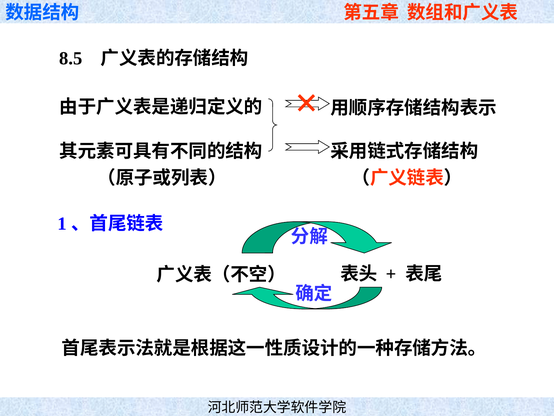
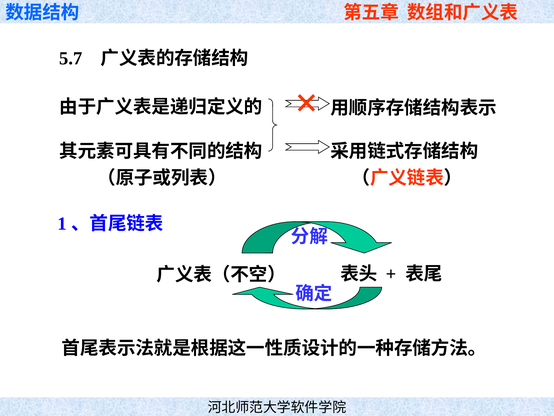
8.5: 8.5 -> 5.7 (71, 58)
